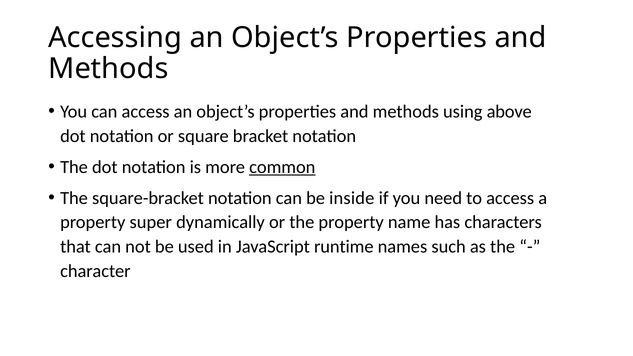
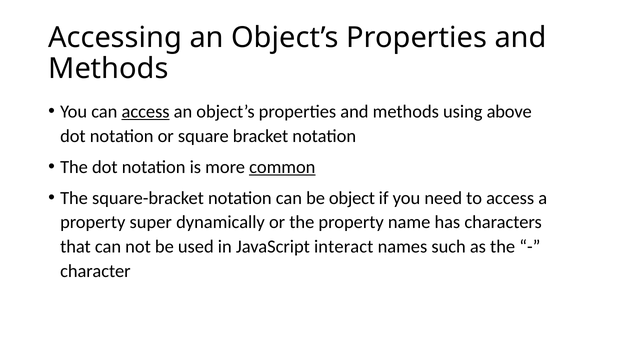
access underline: none -> present (146, 112)
inside: inside -> object (352, 198)
runtime: runtime -> interact (344, 247)
